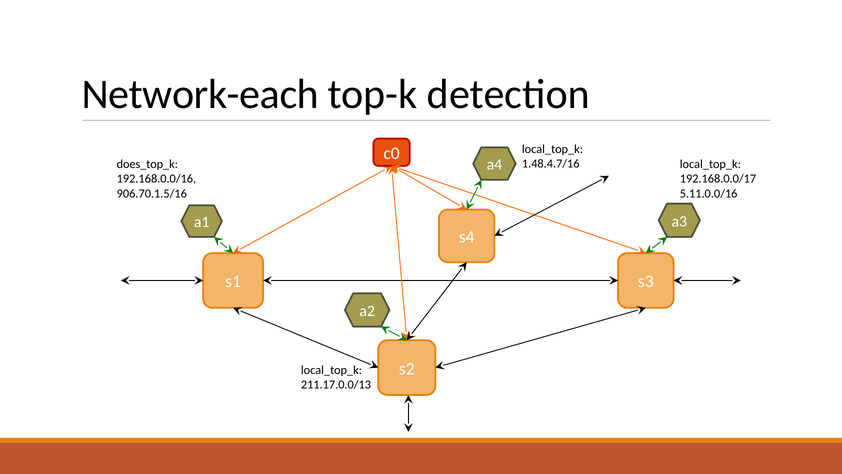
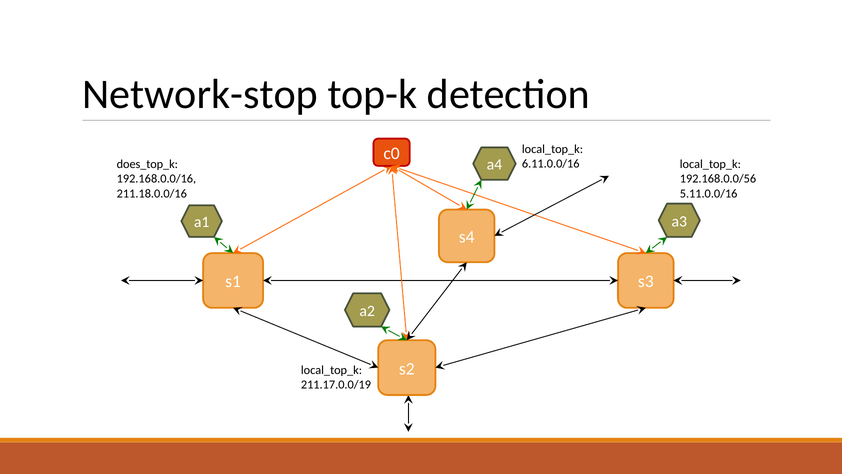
Network-each: Network-each -> Network-stop (200, 94)
1.48.4.7/16: 1.48.4.7/16 -> 6.11.0.0/16 (551, 164)
192.168.0.0/17: 192.168.0.0/17 -> 192.168.0.0/56 (718, 179)
906.70.1.5/16: 906.70.1.5/16 -> 211.18.0.0/16 (152, 193)
211.17.0.0/13: 211.17.0.0/13 -> 211.17.0.0/19 (336, 385)
